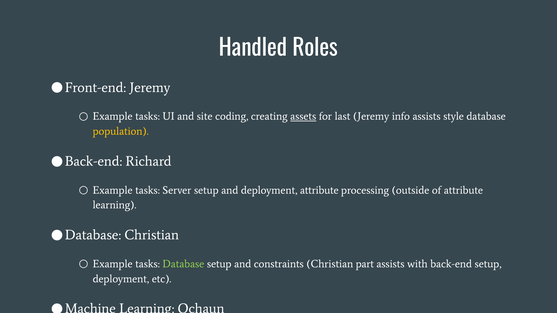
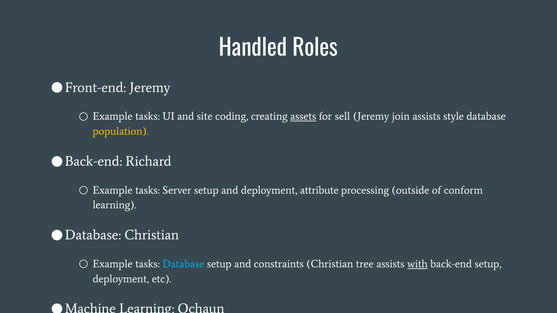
last: last -> sell (342, 117)
info: info -> join (401, 117)
of attribute: attribute -> conform (463, 190)
Database colour: light green -> light blue (183, 264)
part: part -> tree (365, 264)
with underline: none -> present (417, 264)
